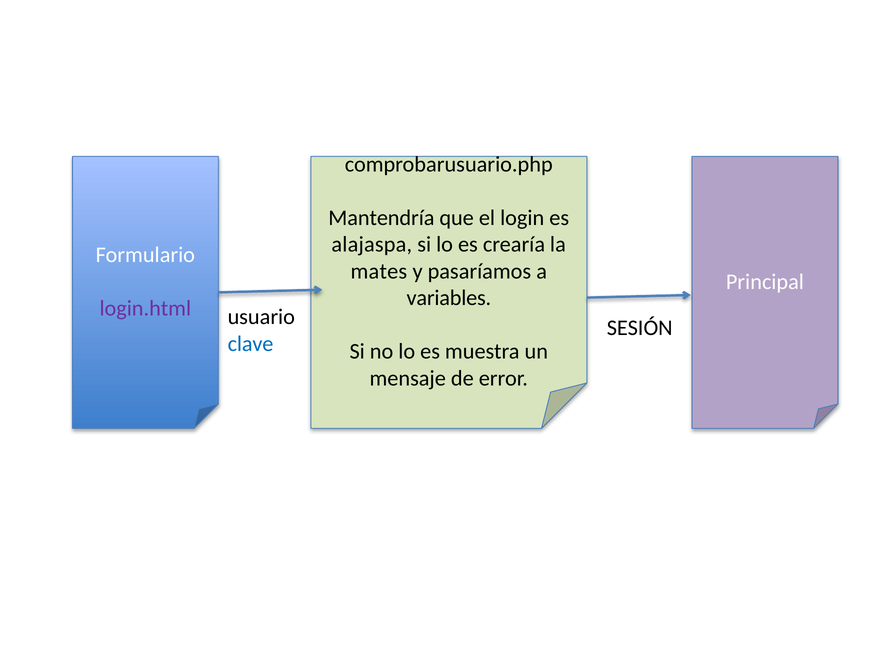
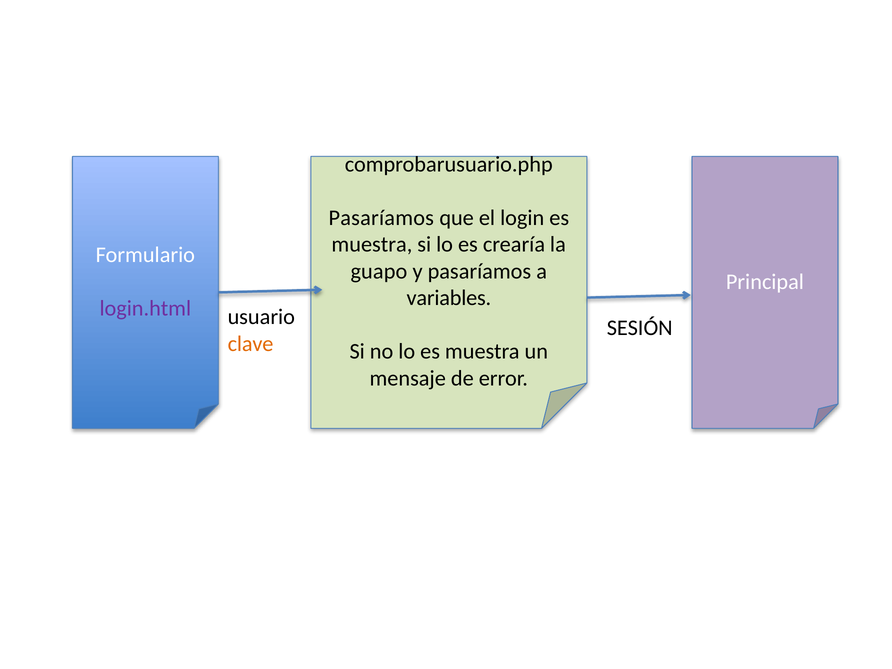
Mantendría: Mantendría -> Pasaríamos (381, 218)
alajaspa: alajaspa -> muestra (372, 245)
mates: mates -> guapo (379, 271)
clave colour: blue -> orange (251, 344)
